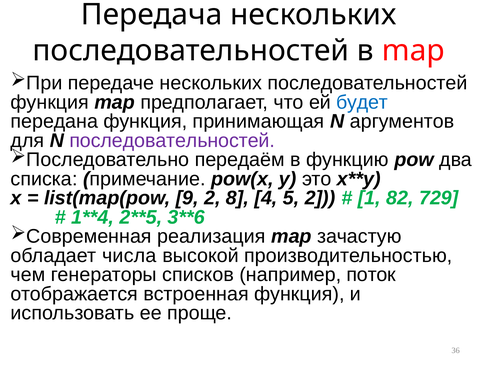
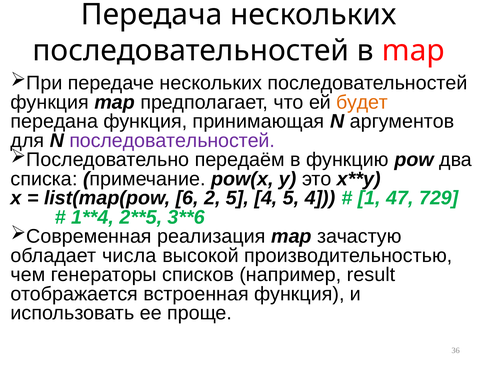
будет colour: blue -> orange (362, 102)
9: 9 -> 6 (187, 198)
2 8: 8 -> 5 (237, 198)
4 5 2: 2 -> 4 (320, 198)
82: 82 -> 47 (400, 198)
поток: поток -> result (371, 275)
